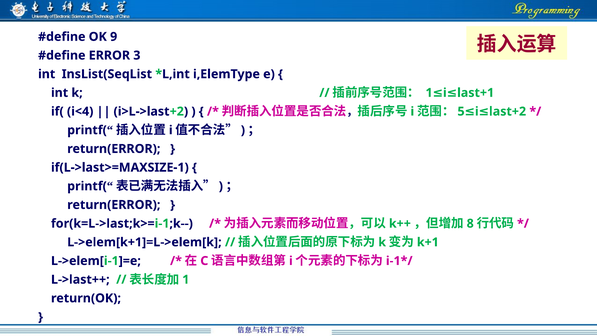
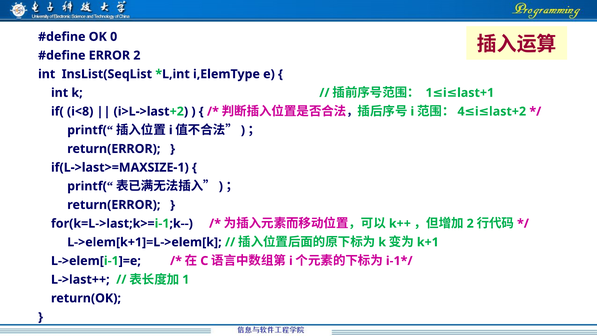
9: 9 -> 0 (114, 37)
ERROR 3: 3 -> 2 (137, 55)
i<4: i<4 -> i<8 (80, 111)
5: 5 -> 4 (461, 111)
8: 8 -> 2 (470, 223)
